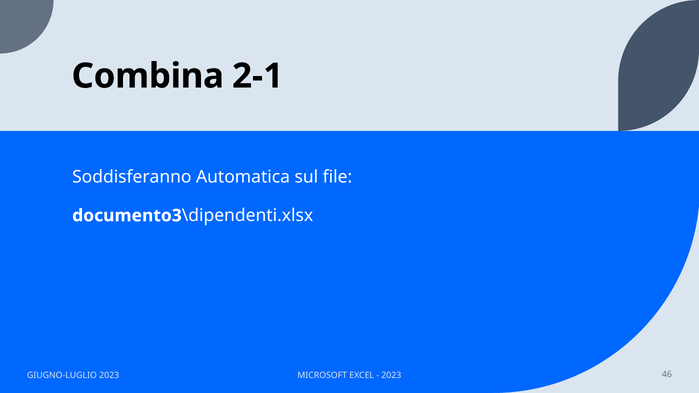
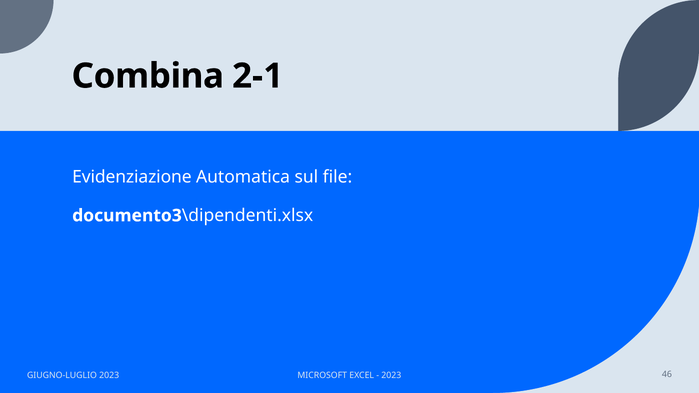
Soddisferanno: Soddisferanno -> Evidenziazione (132, 177)
